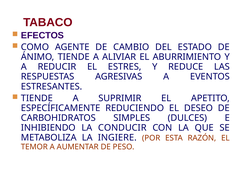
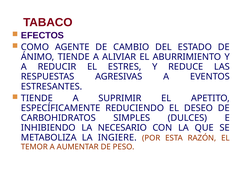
CONDUCIR: CONDUCIR -> NECESARIO (122, 128)
